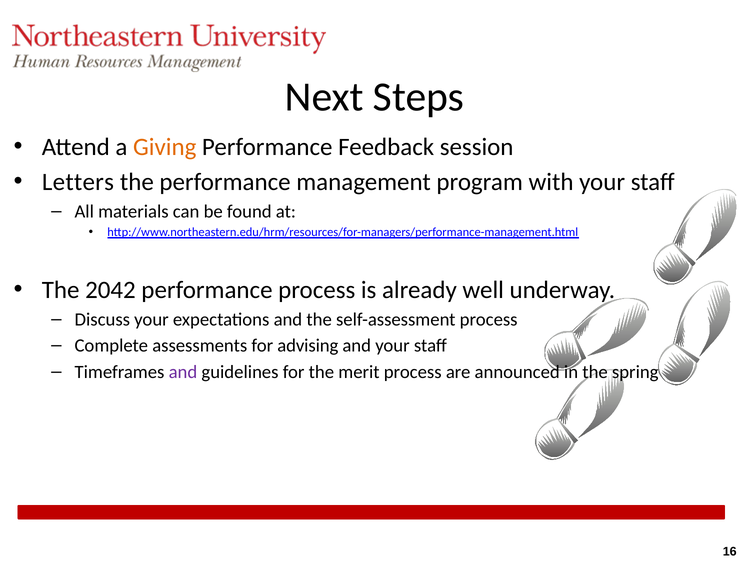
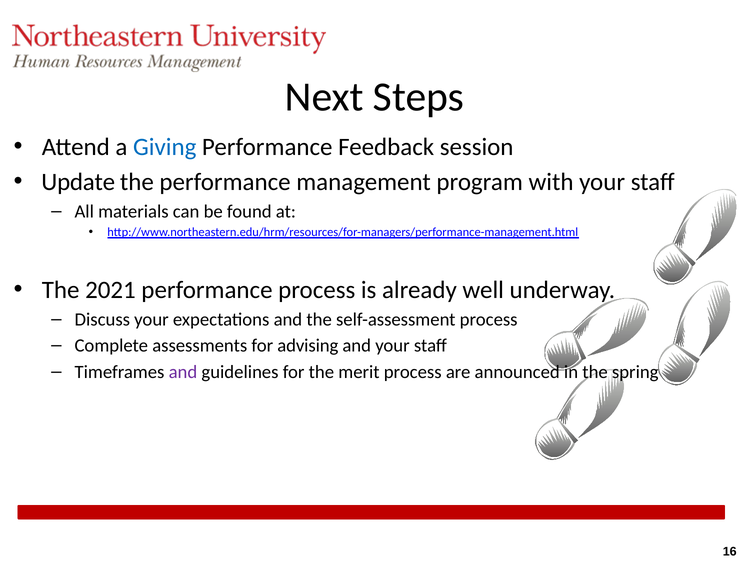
Giving colour: orange -> blue (165, 147)
Letters: Letters -> Update (78, 182)
2042: 2042 -> 2021 (110, 290)
